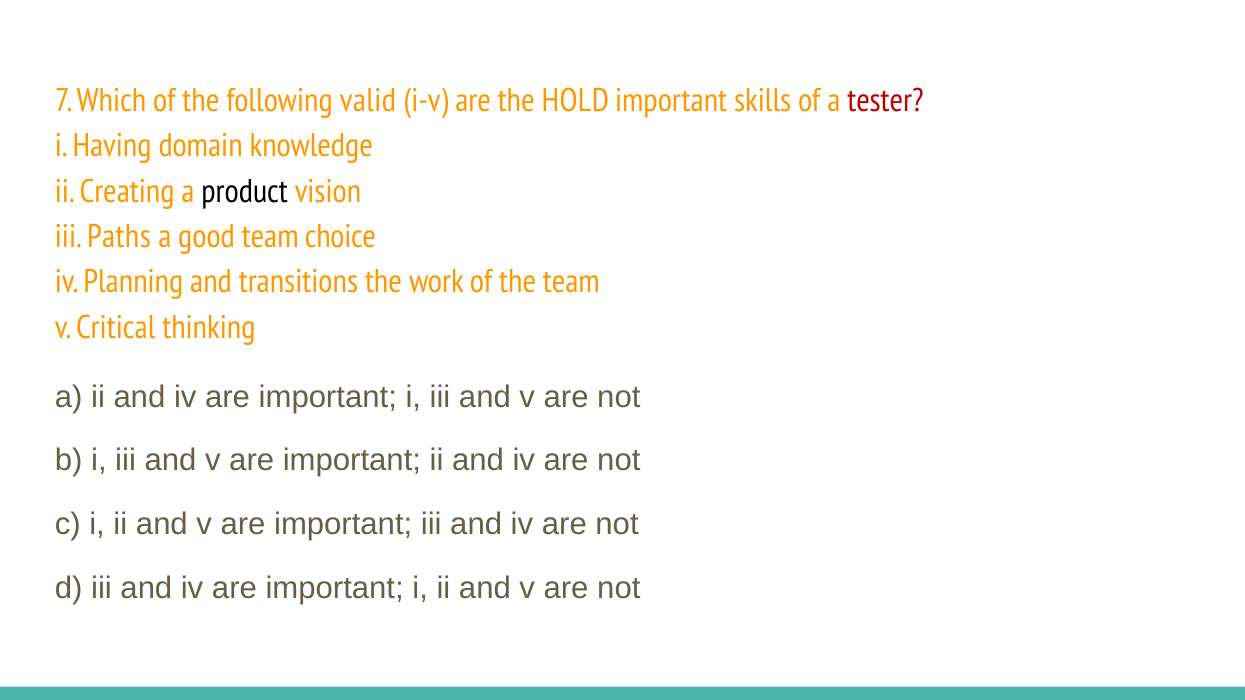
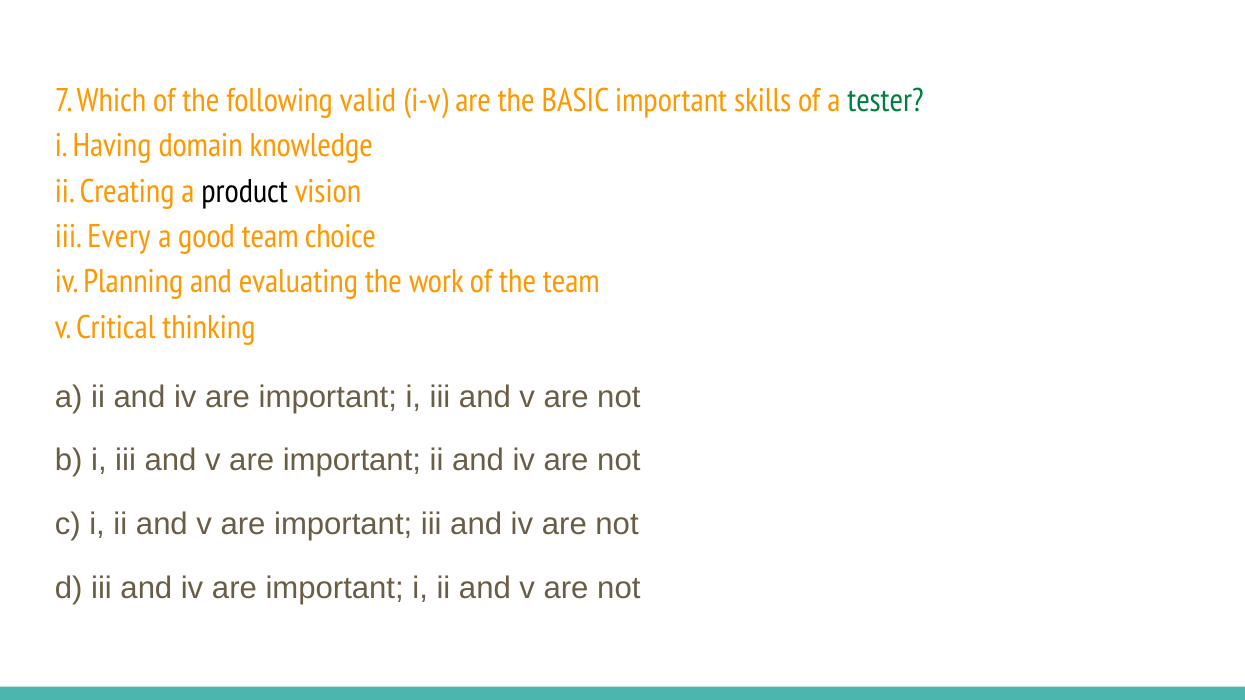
HOLD: HOLD -> BASIC (576, 101)
tester colour: red -> green (886, 101)
Paths: Paths -> Every (119, 237)
transitions: transitions -> evaluating (298, 282)
